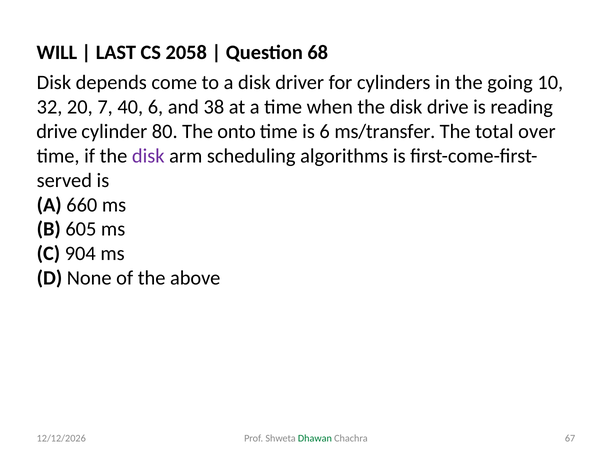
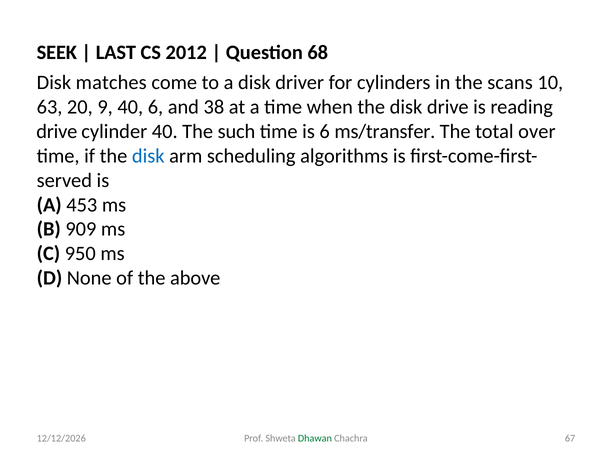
WILL: WILL -> SEEK (57, 52)
2058: 2058 -> 2012 (186, 52)
depends: depends -> matches (111, 82)
going: going -> scans (510, 82)
32: 32 -> 63 (50, 107)
7: 7 -> 9 (105, 107)
cylinder 80: 80 -> 40 (165, 131)
onto: onto -> such (237, 131)
disk colour: purple -> blue (148, 156)
660: 660 -> 453 (82, 205)
605: 605 -> 909 (81, 229)
904: 904 -> 950 (80, 254)
